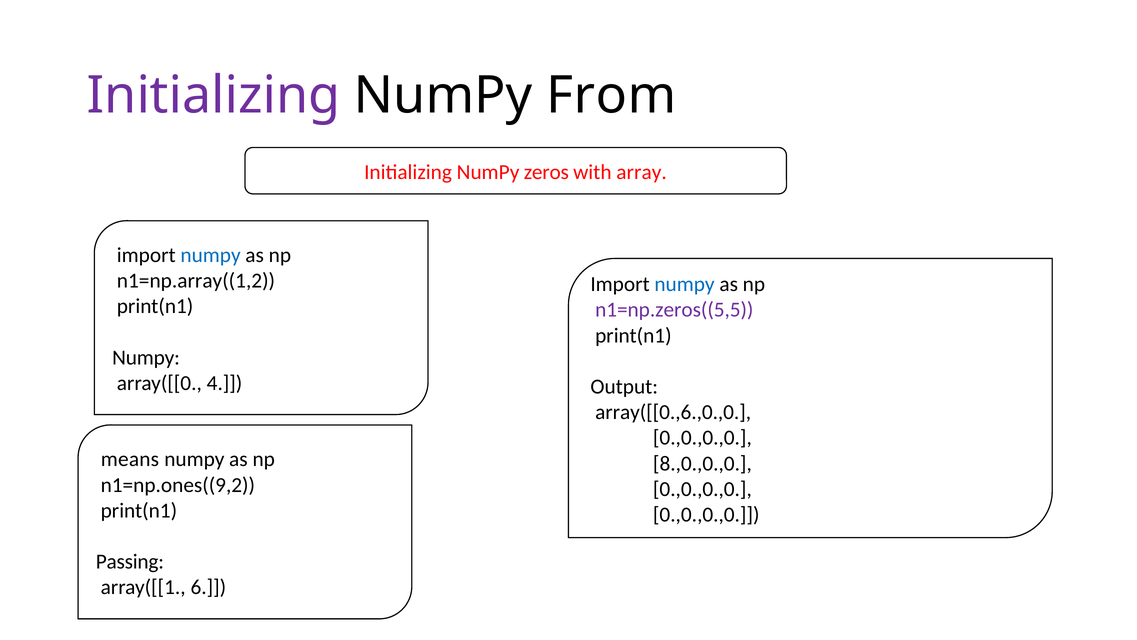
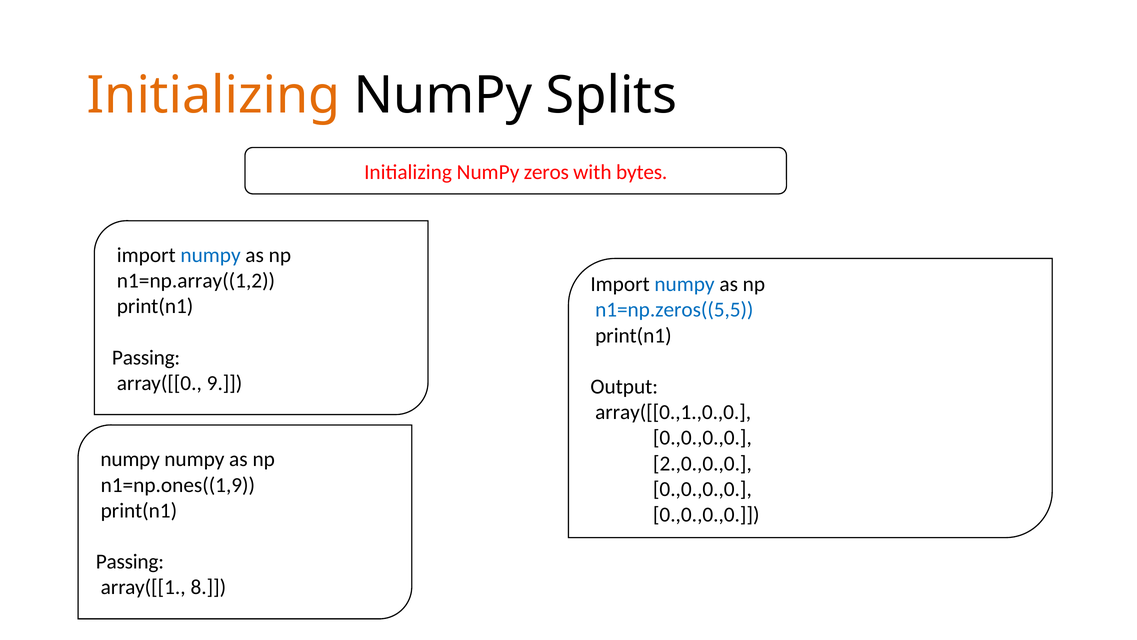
Initializing colour: purple -> orange (214, 96)
From: From -> Splits (612, 96)
array: array -> bytes (642, 172)
n1=np.zeros((5,5 colour: purple -> blue (674, 310)
Numpy: Numpy -> Passing (146, 357)
4: 4 -> 9 (225, 383)
array([[0.,6.,0.,0: array([[0.,6.,0.,0 -> array([[0.,1.,0.,0 (673, 412)
means: means -> numpy (130, 459)
8.,0.,0.,0: 8.,0.,0.,0 -> 2.,0.,0.,0 (702, 463)
n1=np.ones((9,2: n1=np.ones((9,2 -> n1=np.ones((1,9 (178, 485)
6: 6 -> 8 (208, 587)
